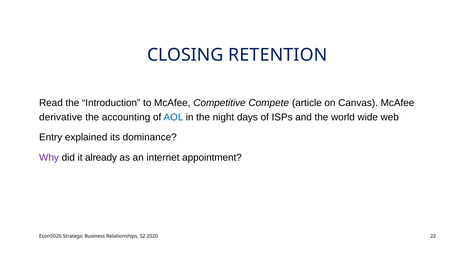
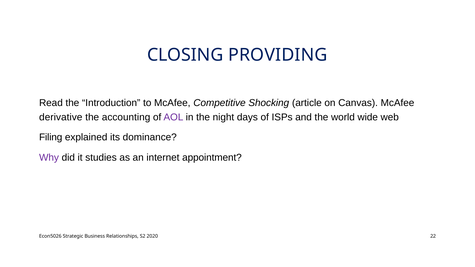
RETENTION: RETENTION -> PROVIDING (278, 55)
Compete: Compete -> Shocking (269, 103)
AOL colour: blue -> purple (173, 117)
Entry: Entry -> Filing (51, 137)
already: already -> studies (101, 158)
